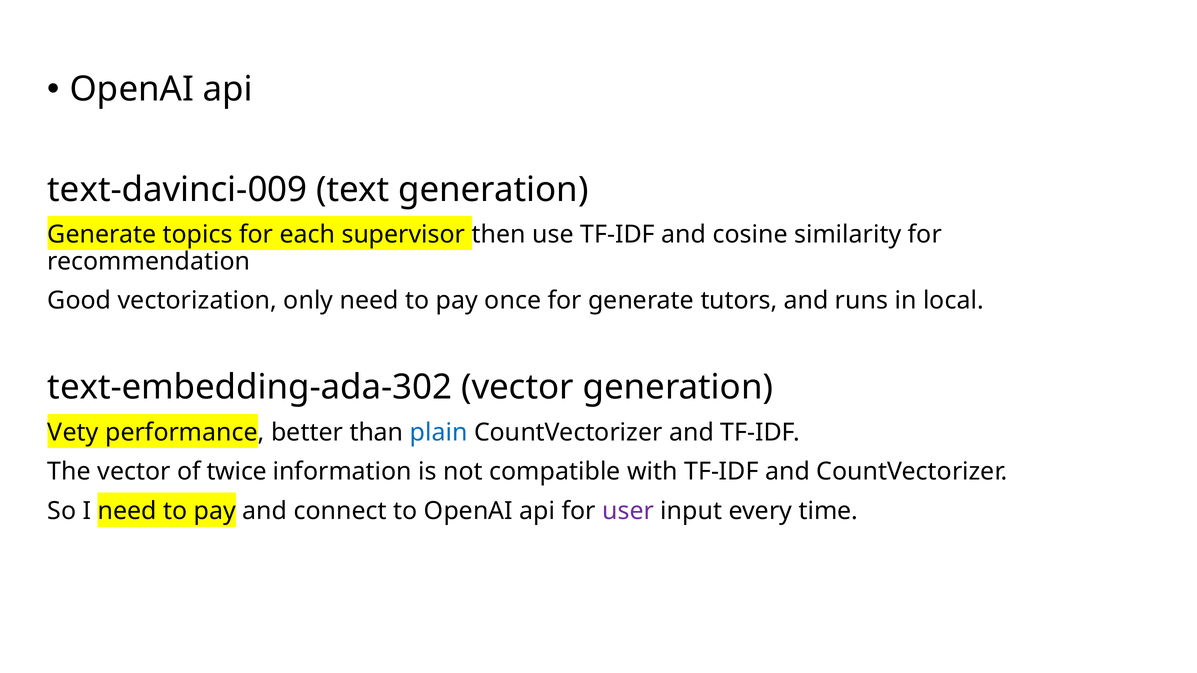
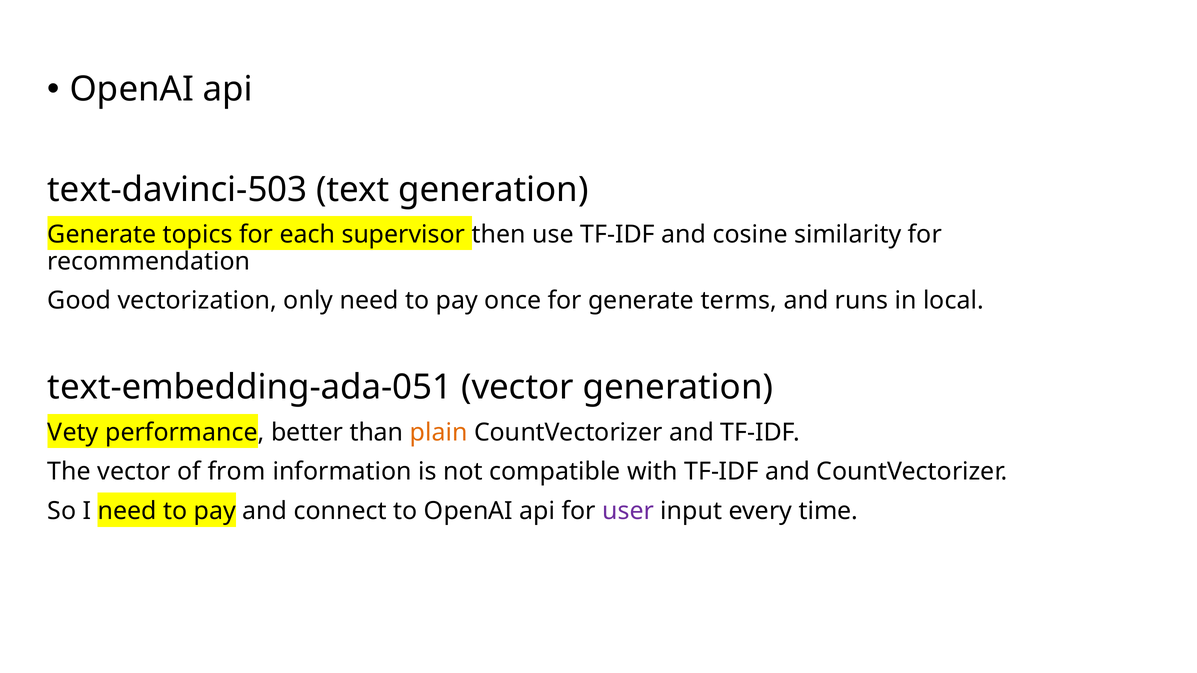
text-davinci-009: text-davinci-009 -> text-davinci-503 (177, 190)
tutors: tutors -> terms (739, 301)
text-embedding-ada-302: text-embedding-ada-302 -> text-embedding-ada-051 (250, 388)
plain colour: blue -> orange (439, 433)
twice: twice -> from (237, 472)
